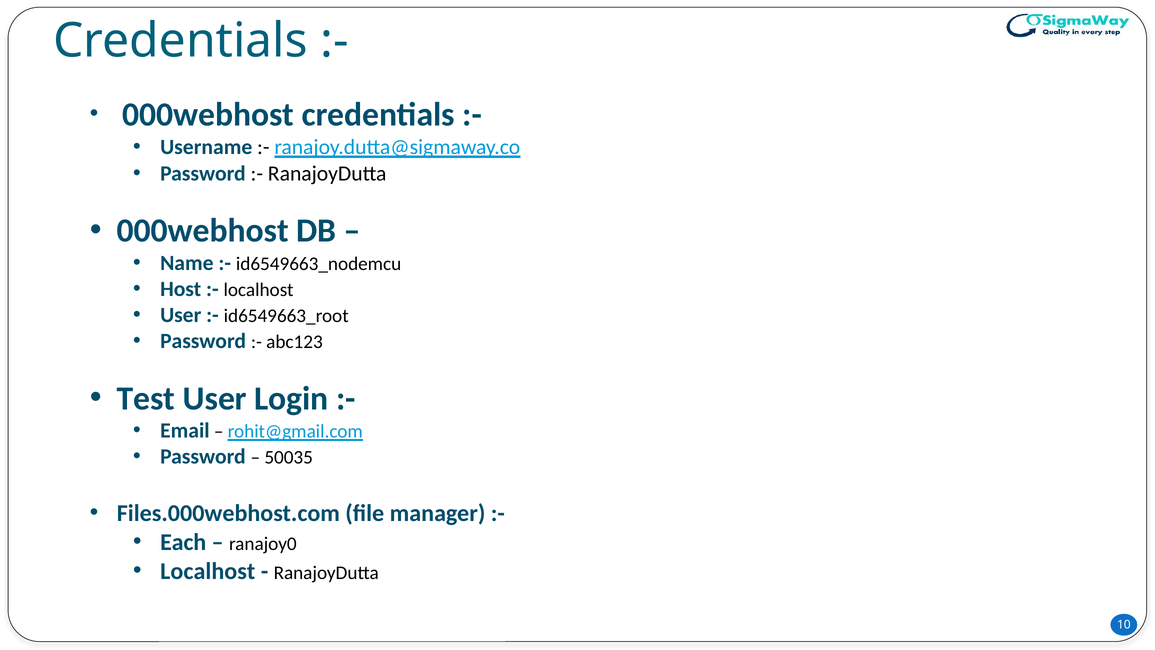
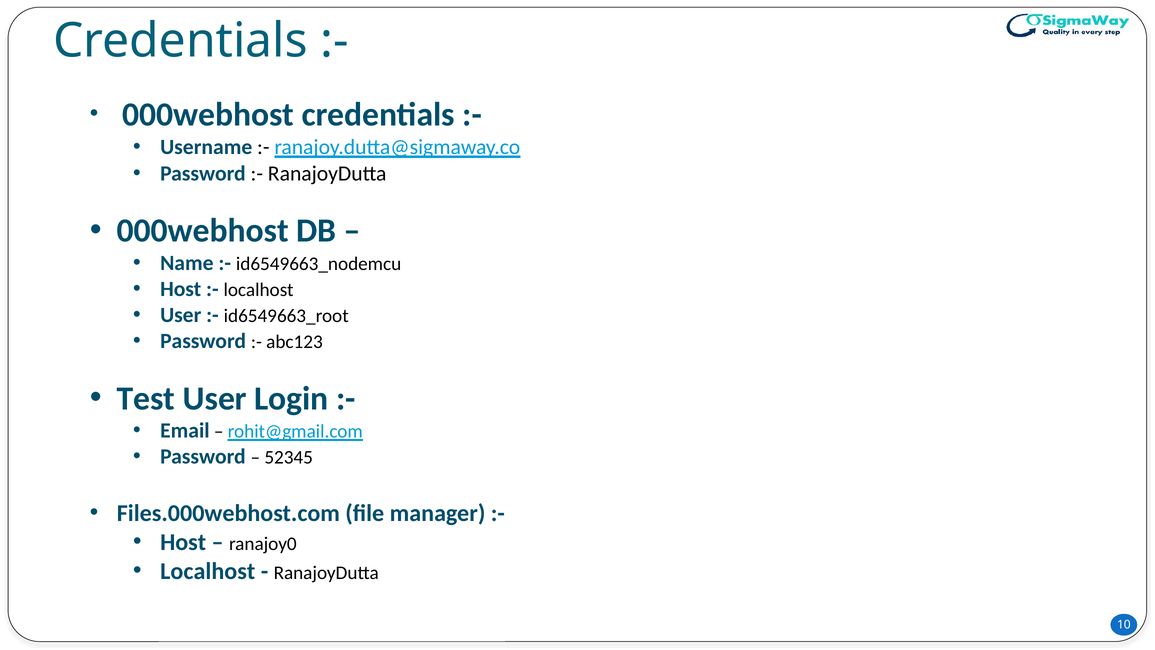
50035: 50035 -> 52345 (289, 457)
Each: Each -> Host (183, 542)
